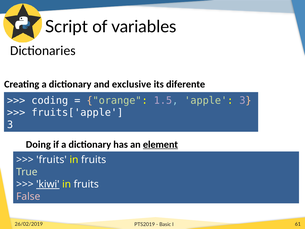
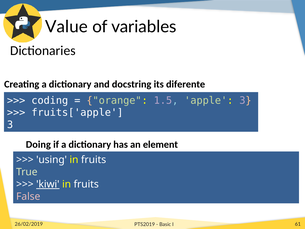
Script: Script -> Value (66, 27)
exclusive: exclusive -> docstring (132, 84)
element underline: present -> none (160, 144)
fruits: fruits -> using (52, 160)
